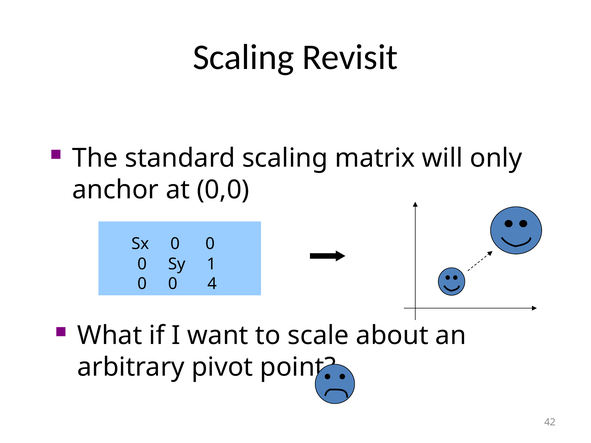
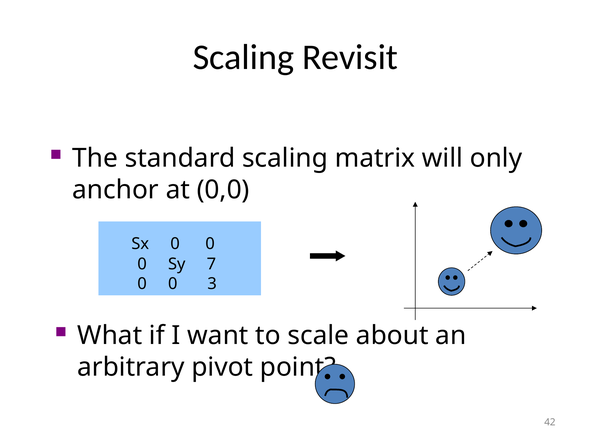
1: 1 -> 7 (212, 264)
4: 4 -> 3 (212, 284)
